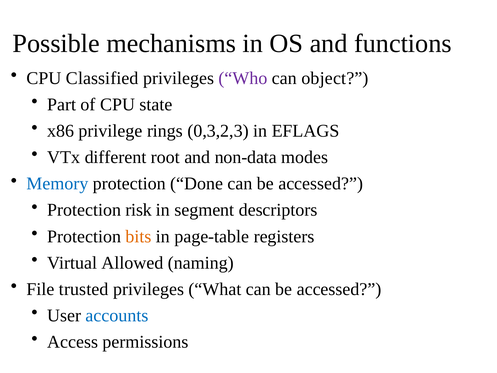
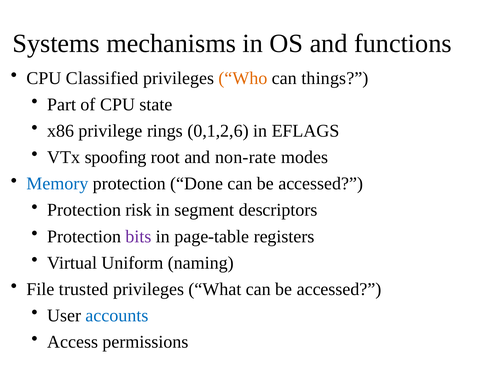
Possible: Possible -> Systems (56, 43)
Who colour: purple -> orange (243, 78)
object: object -> things (335, 78)
0,3,2,3: 0,3,2,3 -> 0,1,2,6 (218, 131)
different: different -> spoofing (116, 157)
non-data: non-data -> non-rate (246, 157)
bits colour: orange -> purple (139, 236)
Allowed: Allowed -> Uniform (132, 263)
